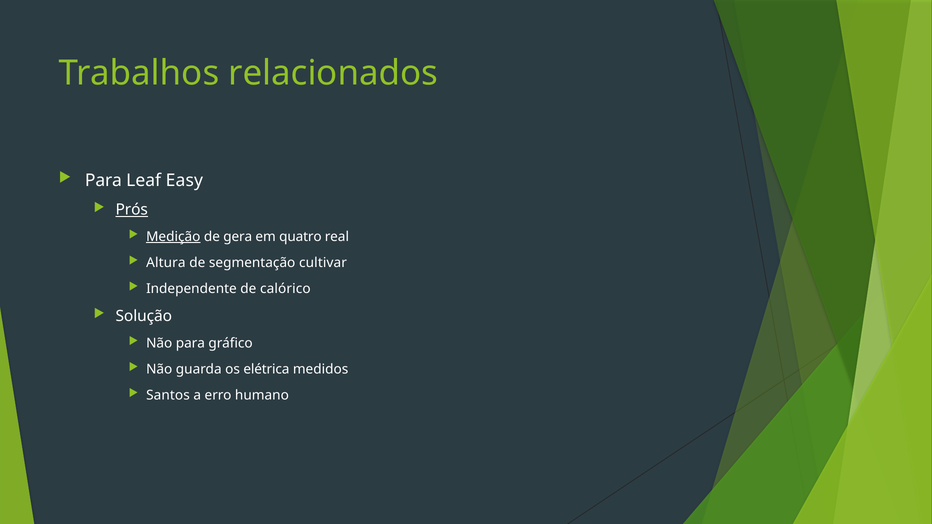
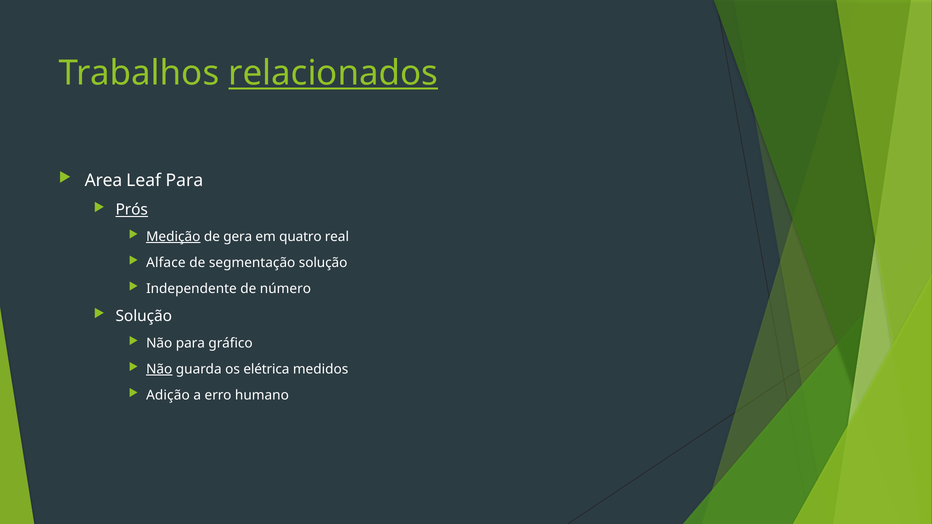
relacionados underline: none -> present (333, 74)
Para: Para -> Area (103, 180)
Leaf Easy: Easy -> Para (184, 180)
Altura: Altura -> Alface (166, 263)
segmentação cultivar: cultivar -> solução (323, 263)
calórico: calórico -> número (285, 289)
Não underline: none -> present (159, 369)
Santos: Santos -> Adição (168, 395)
